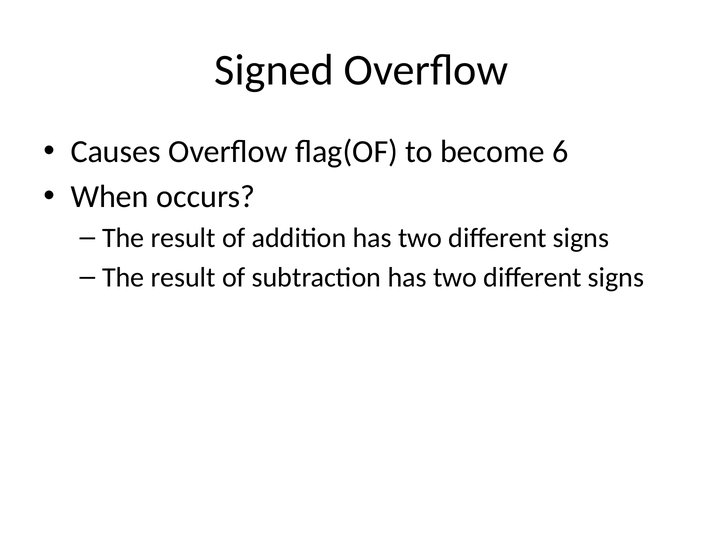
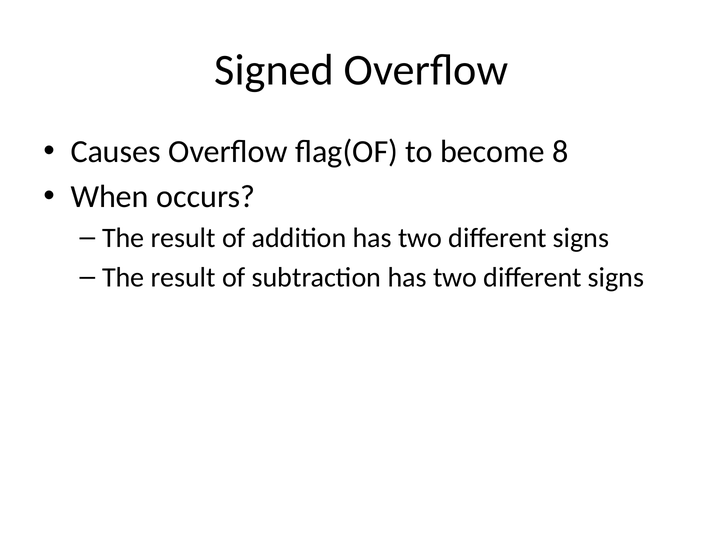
6: 6 -> 8 (560, 152)
